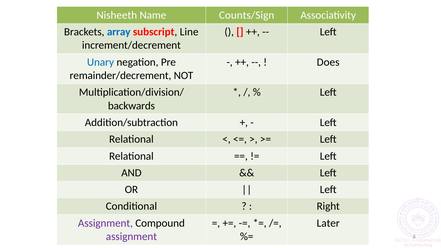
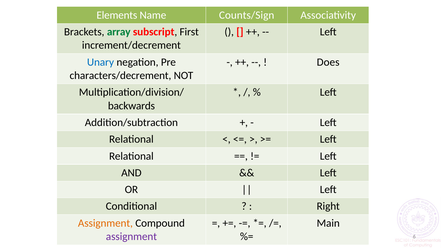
Nisheeth: Nisheeth -> Elements (117, 15)
array colour: blue -> green (119, 32)
Line: Line -> First (189, 32)
remainder/decrement: remainder/decrement -> characters/decrement (120, 76)
Assignment colour: purple -> orange (105, 223)
Later: Later -> Main (328, 223)
